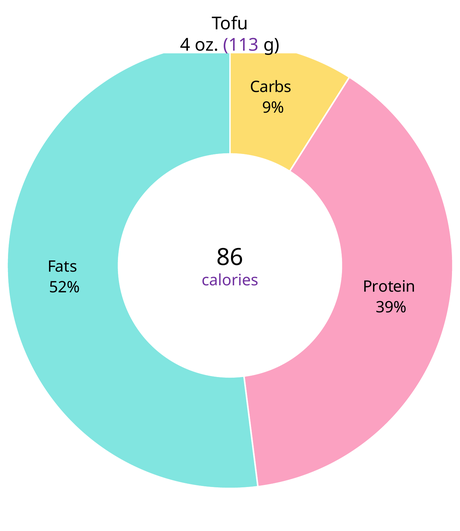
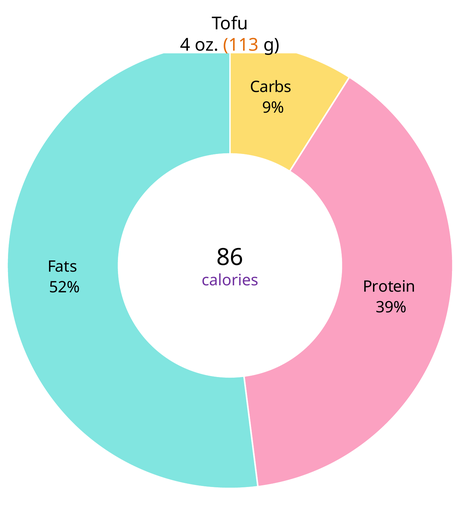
113 colour: purple -> orange (241, 45)
